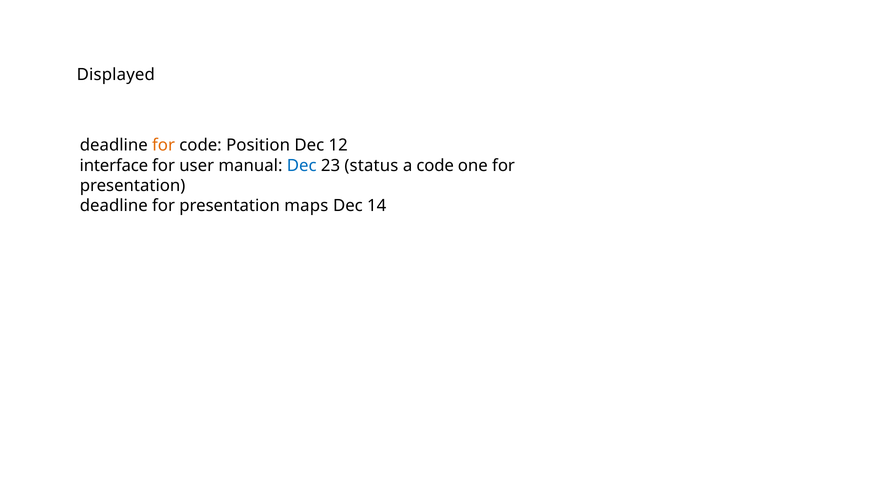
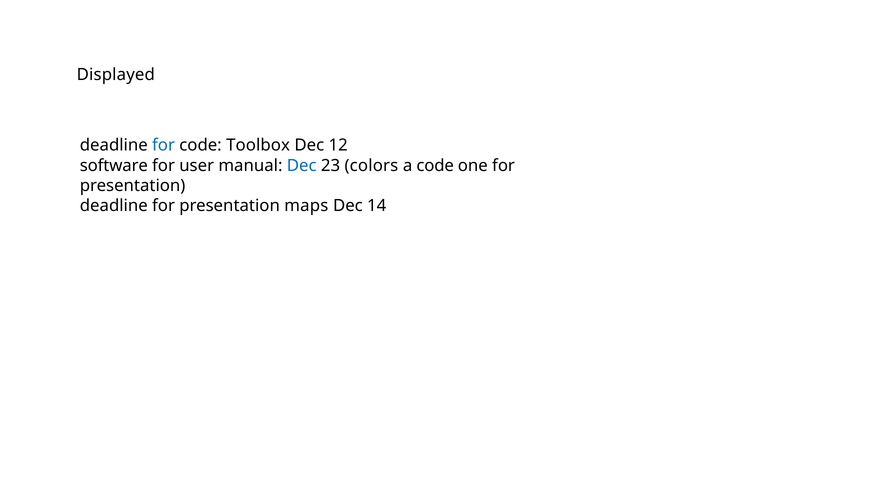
for colour: orange -> blue (164, 145)
Position: Position -> Toolbox (258, 145)
interface: interface -> software (114, 165)
status: status -> colors (371, 165)
